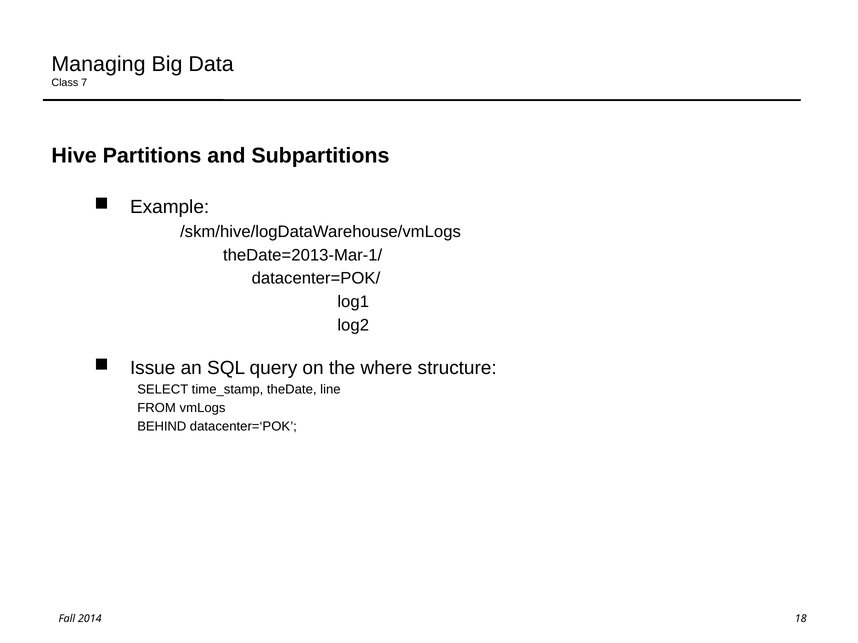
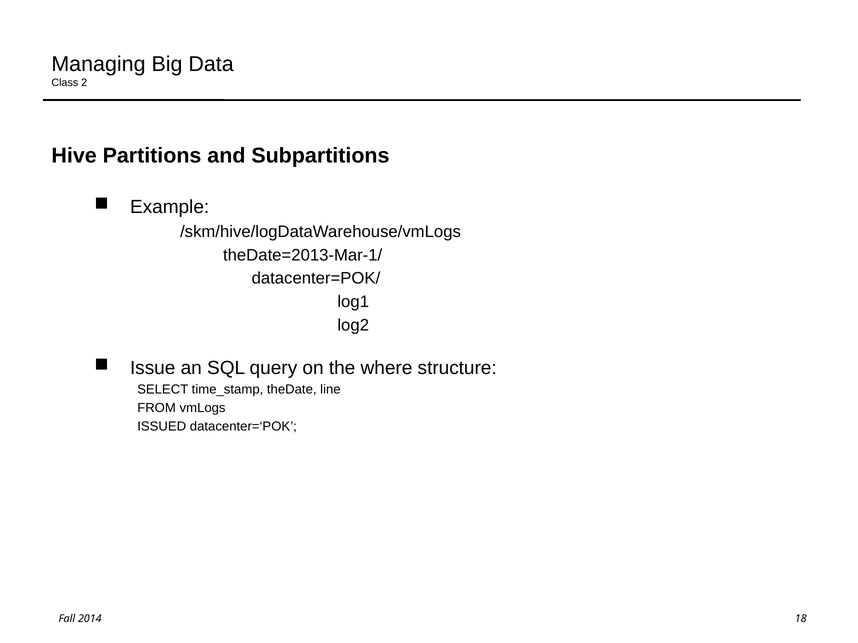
7: 7 -> 2 (84, 83)
BEHIND: BEHIND -> ISSUED (162, 427)
